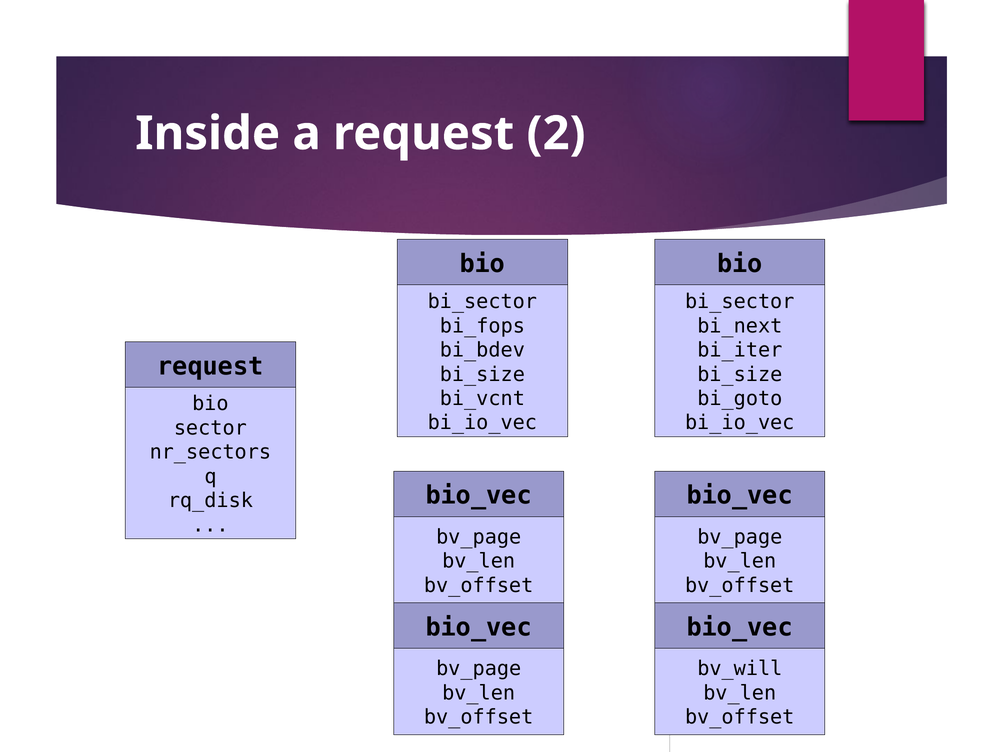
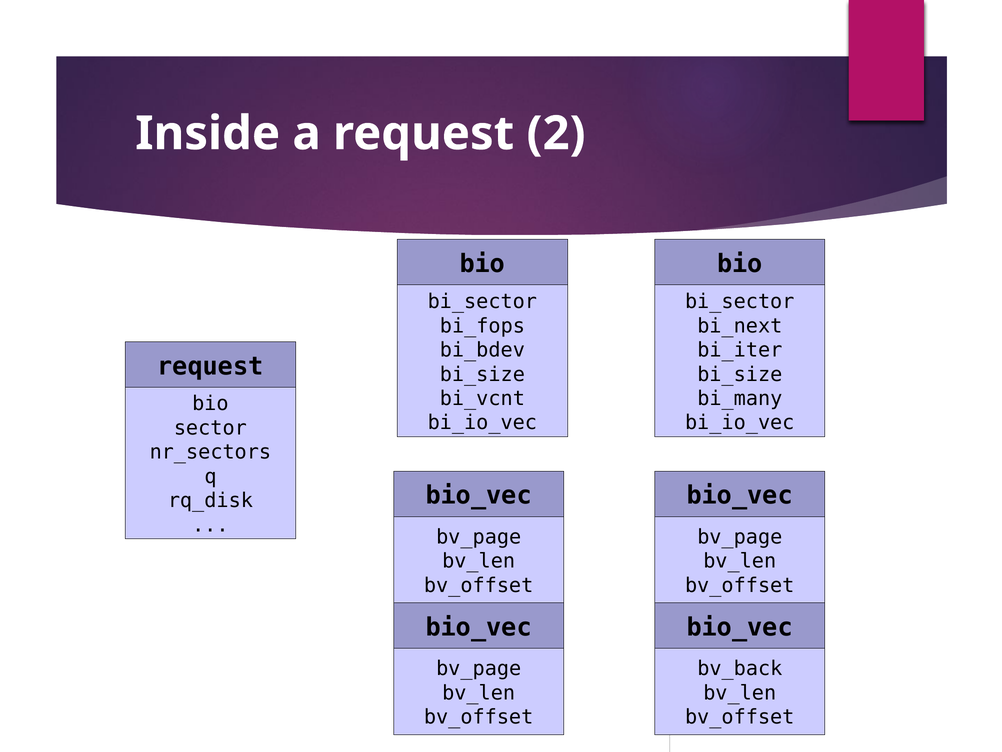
bi_goto: bi_goto -> bi_many (740, 398)
bv_will: bv_will -> bv_back (740, 668)
